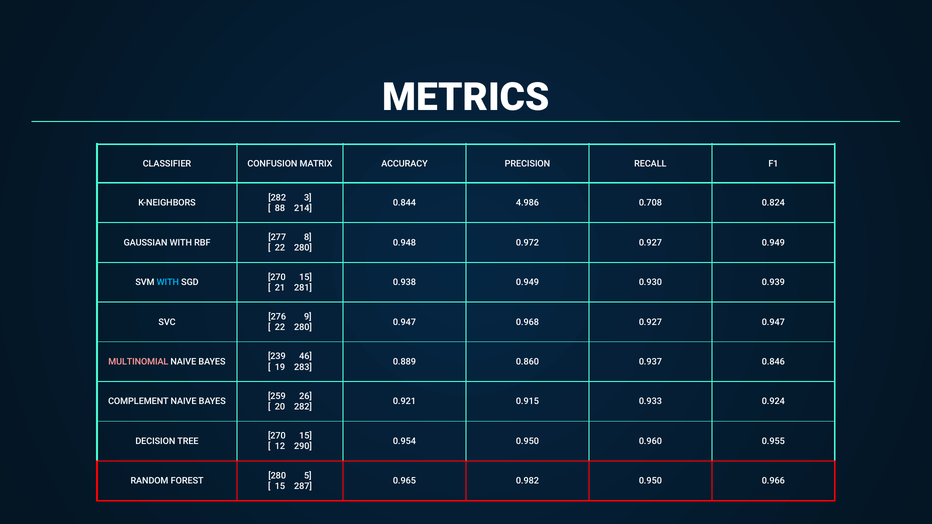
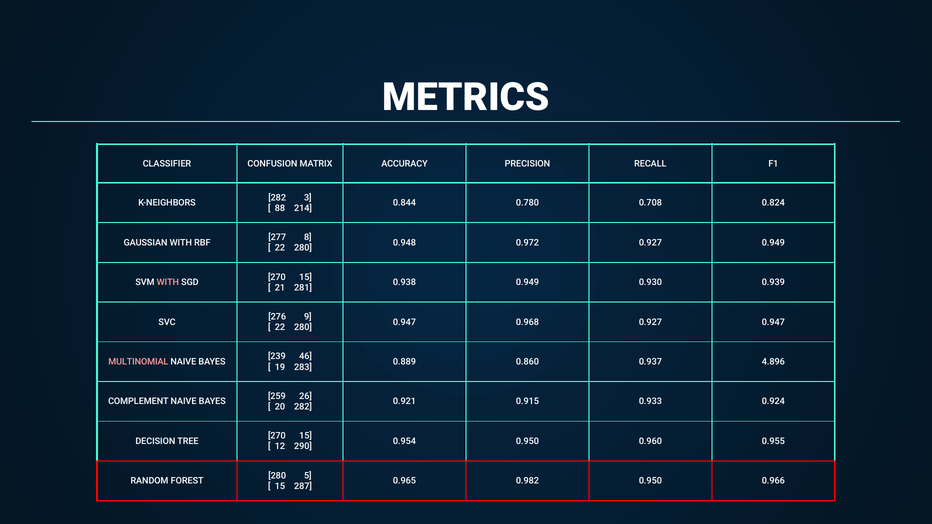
4.986: 4.986 -> 0.780 (527, 203)
WITH colour: light blue -> pink (168, 282)
0.846: 0.846 -> 4.896 (773, 362)
